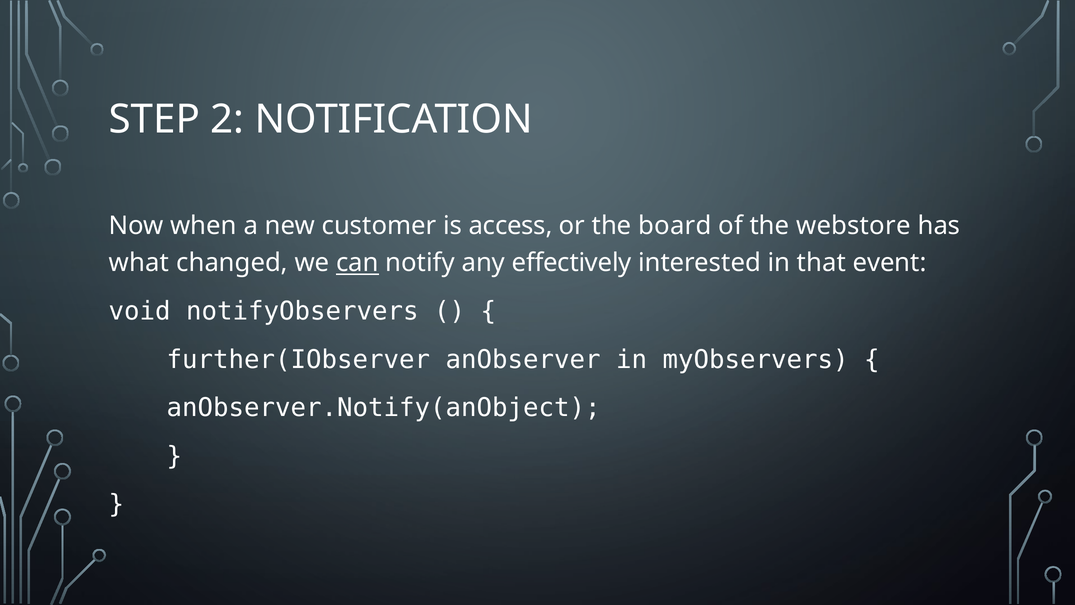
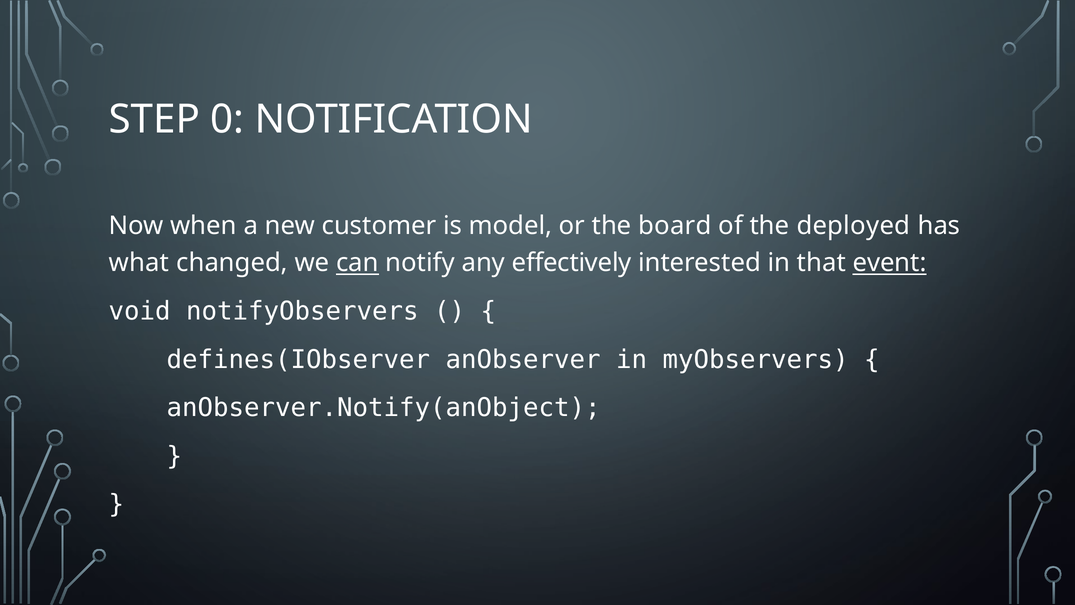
2: 2 -> 0 (227, 119)
access: access -> model (510, 226)
webstore: webstore -> deployed (853, 226)
event underline: none -> present (890, 263)
further(IObserver: further(IObserver -> defines(IObserver (298, 359)
